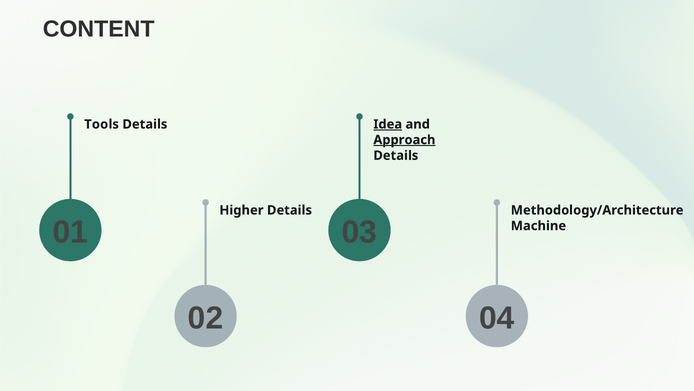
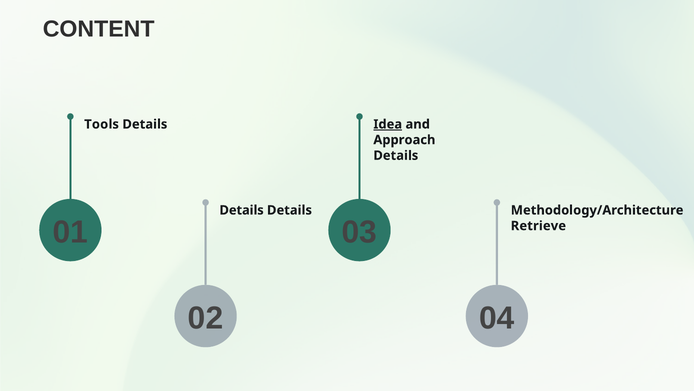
Approach underline: present -> none (404, 140)
Higher: Higher -> Details (242, 210)
Machine: Machine -> Retrieve (538, 226)
